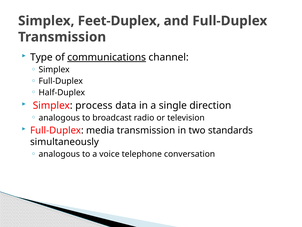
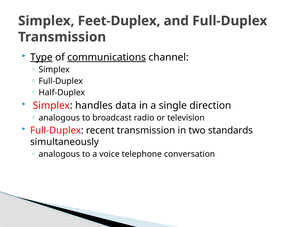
Type underline: none -> present (41, 57)
process: process -> handles (94, 105)
media: media -> recent (100, 130)
